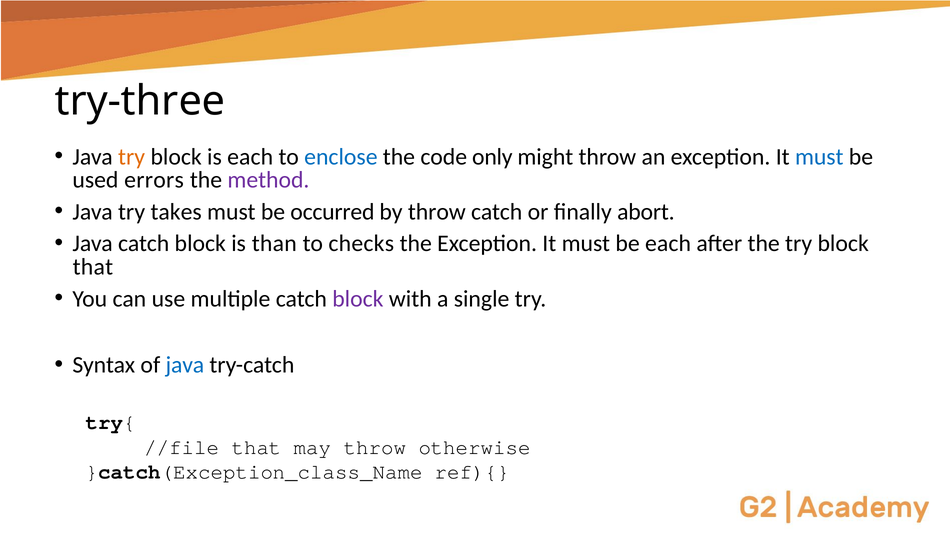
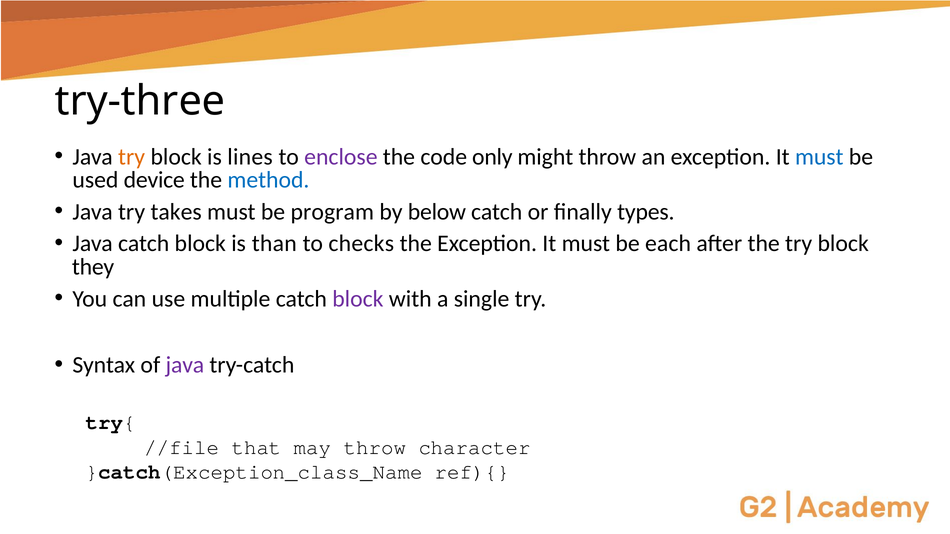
is each: each -> lines (250, 157)
enclose colour: blue -> purple (341, 157)
errors: errors -> device (154, 180)
method colour: purple -> blue (268, 180)
occurred: occurred -> program (332, 212)
by throw: throw -> below (437, 212)
abort: abort -> types (646, 212)
that: that -> they (93, 267)
java colour: blue -> purple (185, 365)
otherwise: otherwise -> character (475, 448)
